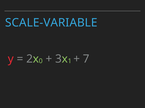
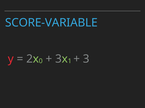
SCALE-VARIABLE: SCALE-VARIABLE -> SCORE-VARIABLE (51, 23)
7: 7 -> 3 (86, 59)
